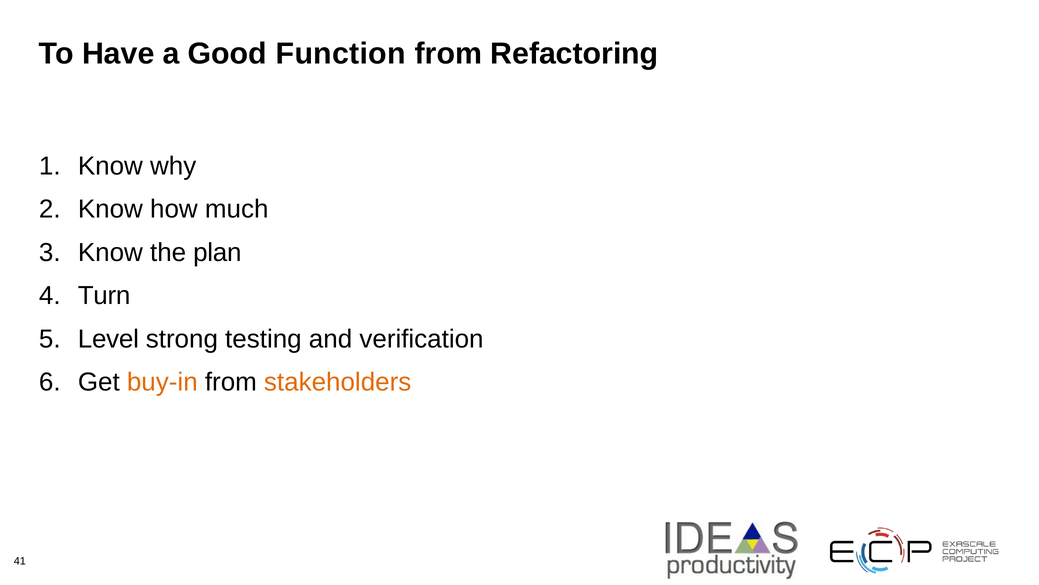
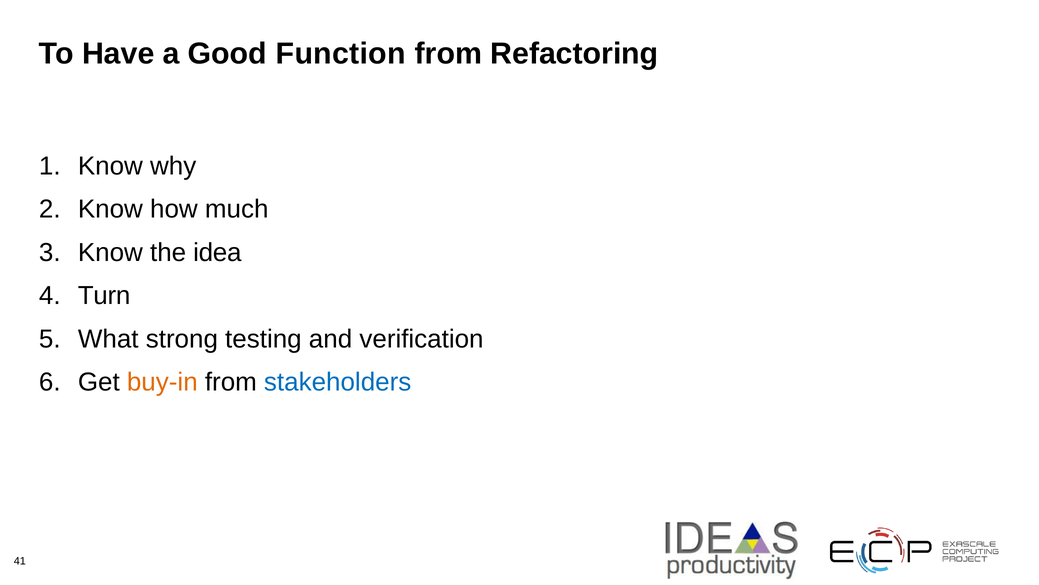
plan: plan -> idea (217, 252)
Level: Level -> What (108, 339)
stakeholders colour: orange -> blue (338, 382)
